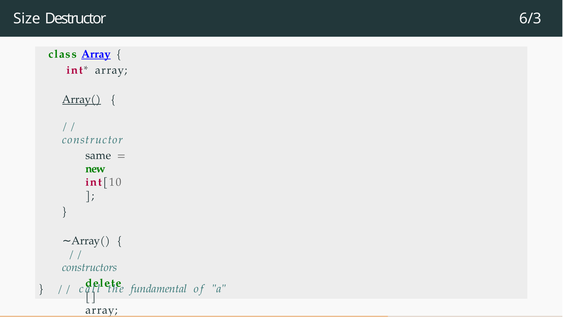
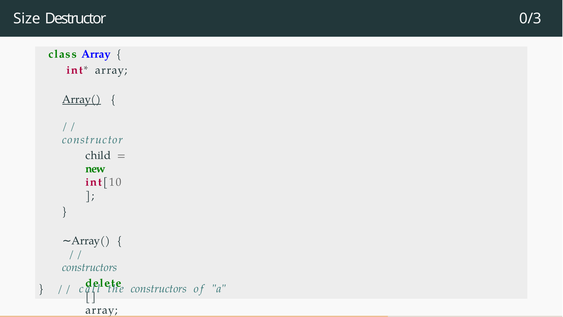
6/3: 6/3 -> 0/3 (530, 19)
Array underline: present -> none (96, 54)
same: same -> child (98, 155)
fundamental: fundamental -> constructors (159, 289)
